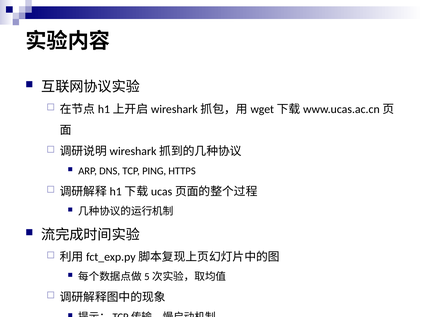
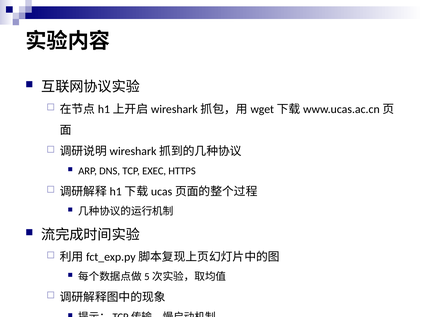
PING: PING -> EXEC (154, 171)
